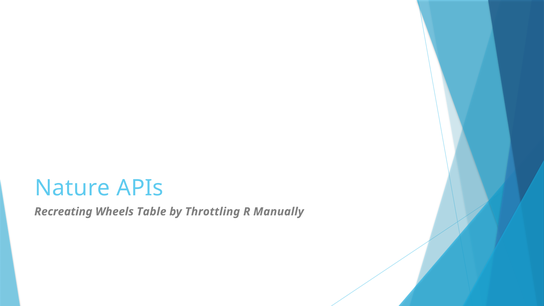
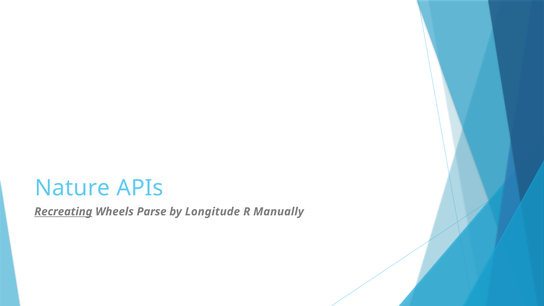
Recreating underline: none -> present (63, 212)
Table: Table -> Parse (152, 212)
Throttling: Throttling -> Longitude (212, 212)
